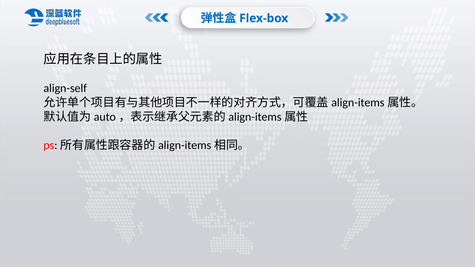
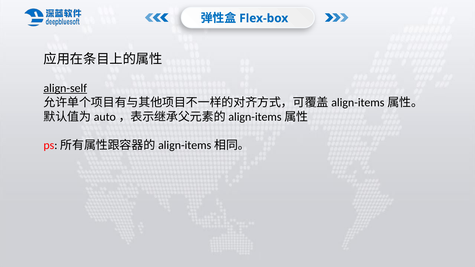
align-self underline: none -> present (65, 88)
